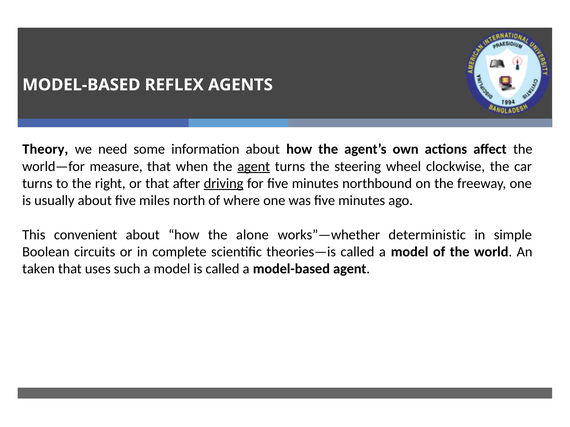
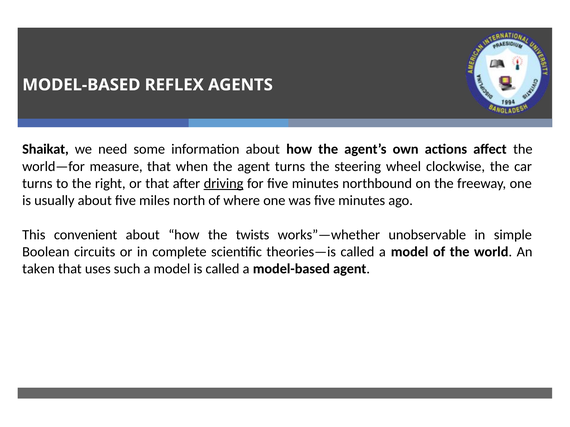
Theory: Theory -> Shaikat (45, 149)
agent underline: present -> none (254, 167)
alone: alone -> twists (253, 235)
deterministic: deterministic -> unobservable (427, 235)
